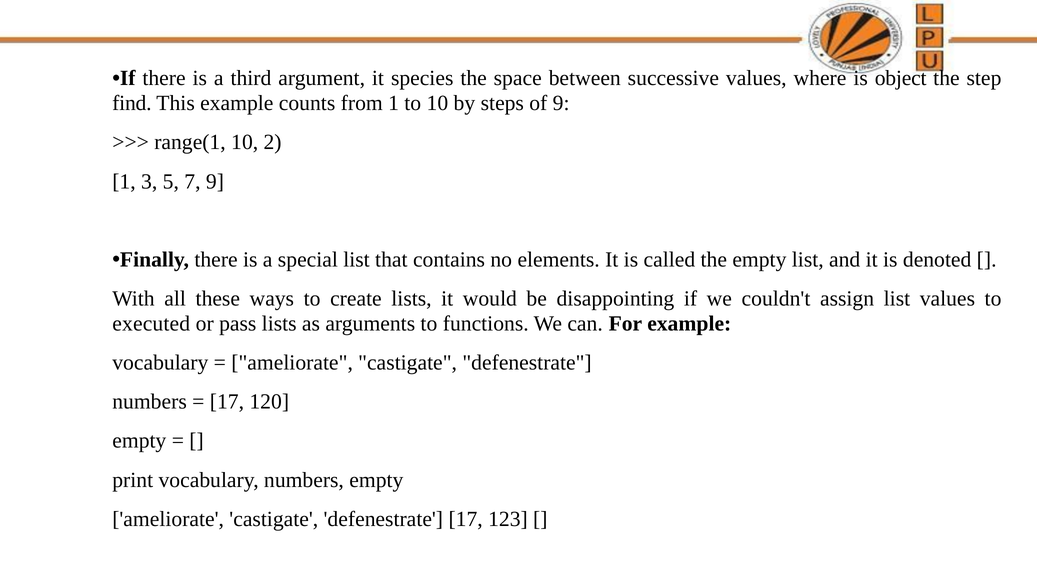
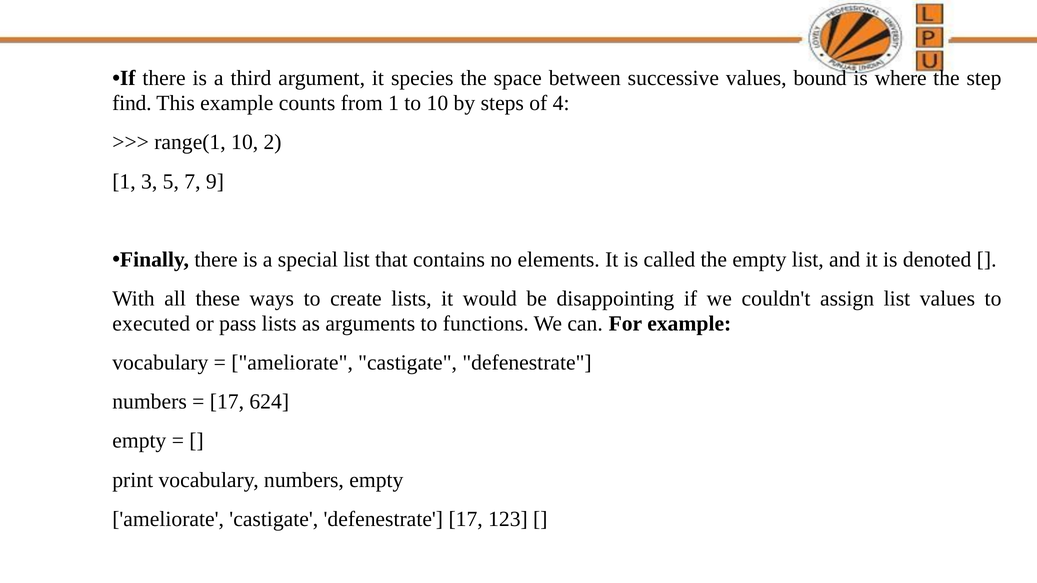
where: where -> bound (820, 78)
object: object -> where (901, 78)
of 9: 9 -> 4 (561, 103)
120: 120 -> 624 (269, 402)
